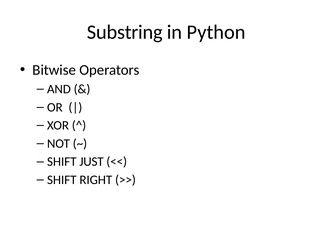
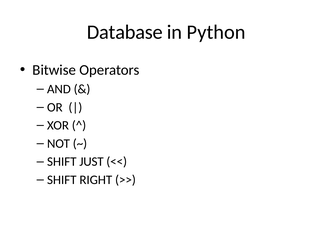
Substring: Substring -> Database (125, 32)
